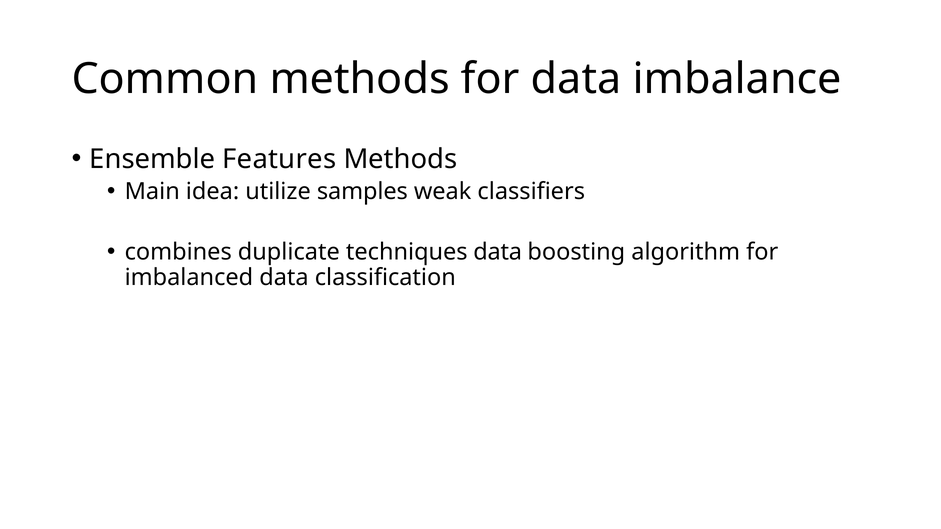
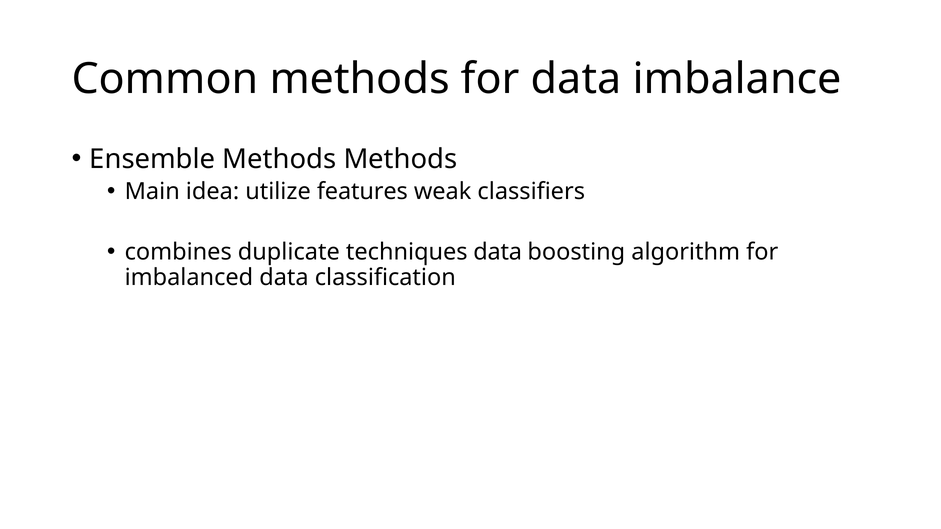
Ensemble Features: Features -> Methods (279, 159)
samples: samples -> features (362, 192)
